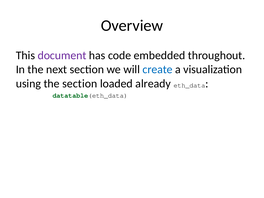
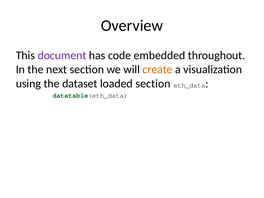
create colour: blue -> orange (158, 69)
the section: section -> dataset (80, 84)
loaded already: already -> section (153, 84)
